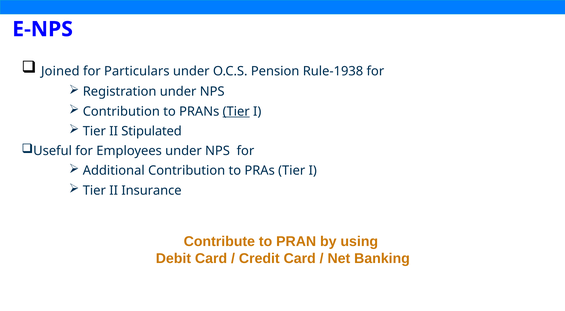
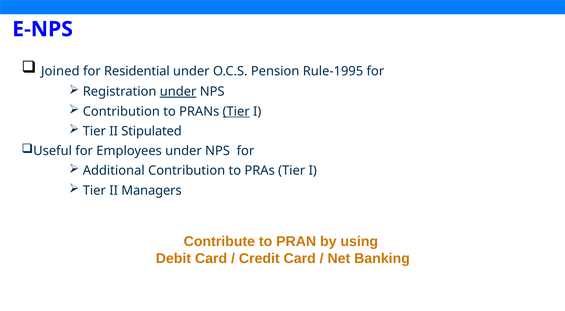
Particulars: Particulars -> Residential (137, 71)
Rule-1938: Rule-1938 -> Rule-1995 (333, 71)
under underline: none -> present (178, 92)
Insurance: Insurance -> Managers (152, 190)
